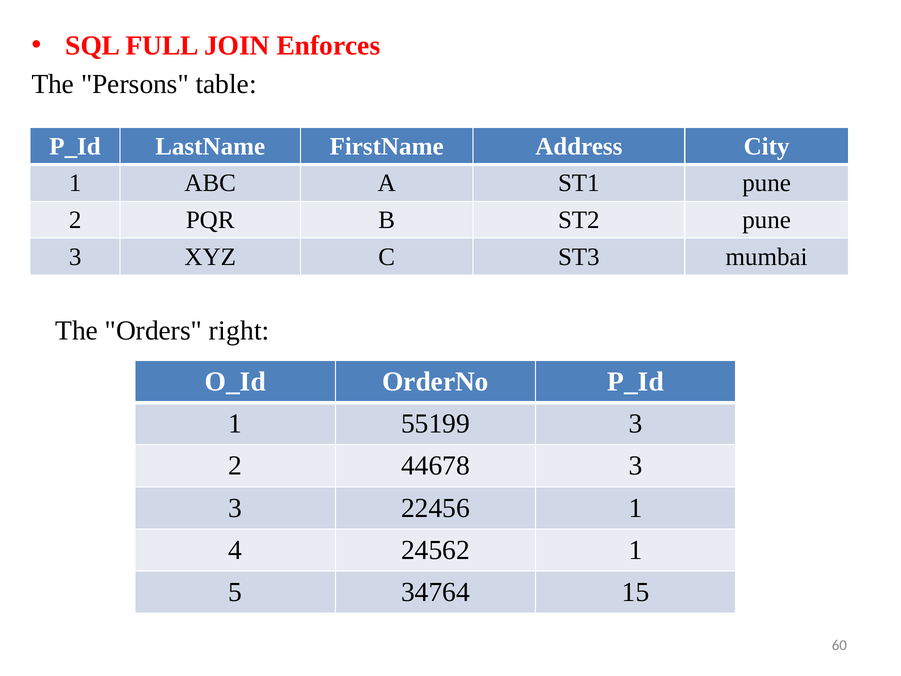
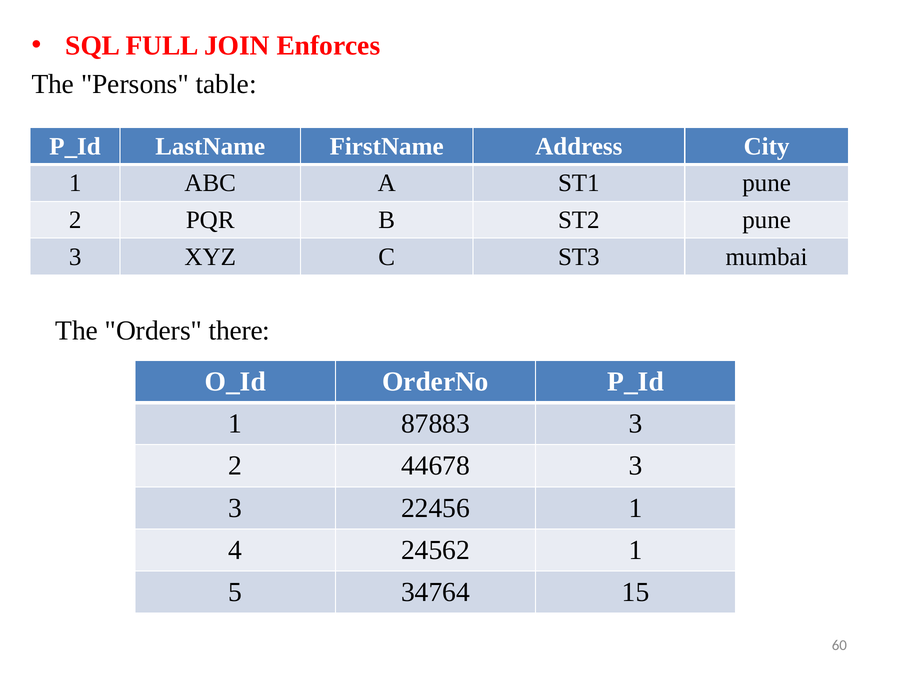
right: right -> there (239, 331)
55199: 55199 -> 87883 (436, 424)
